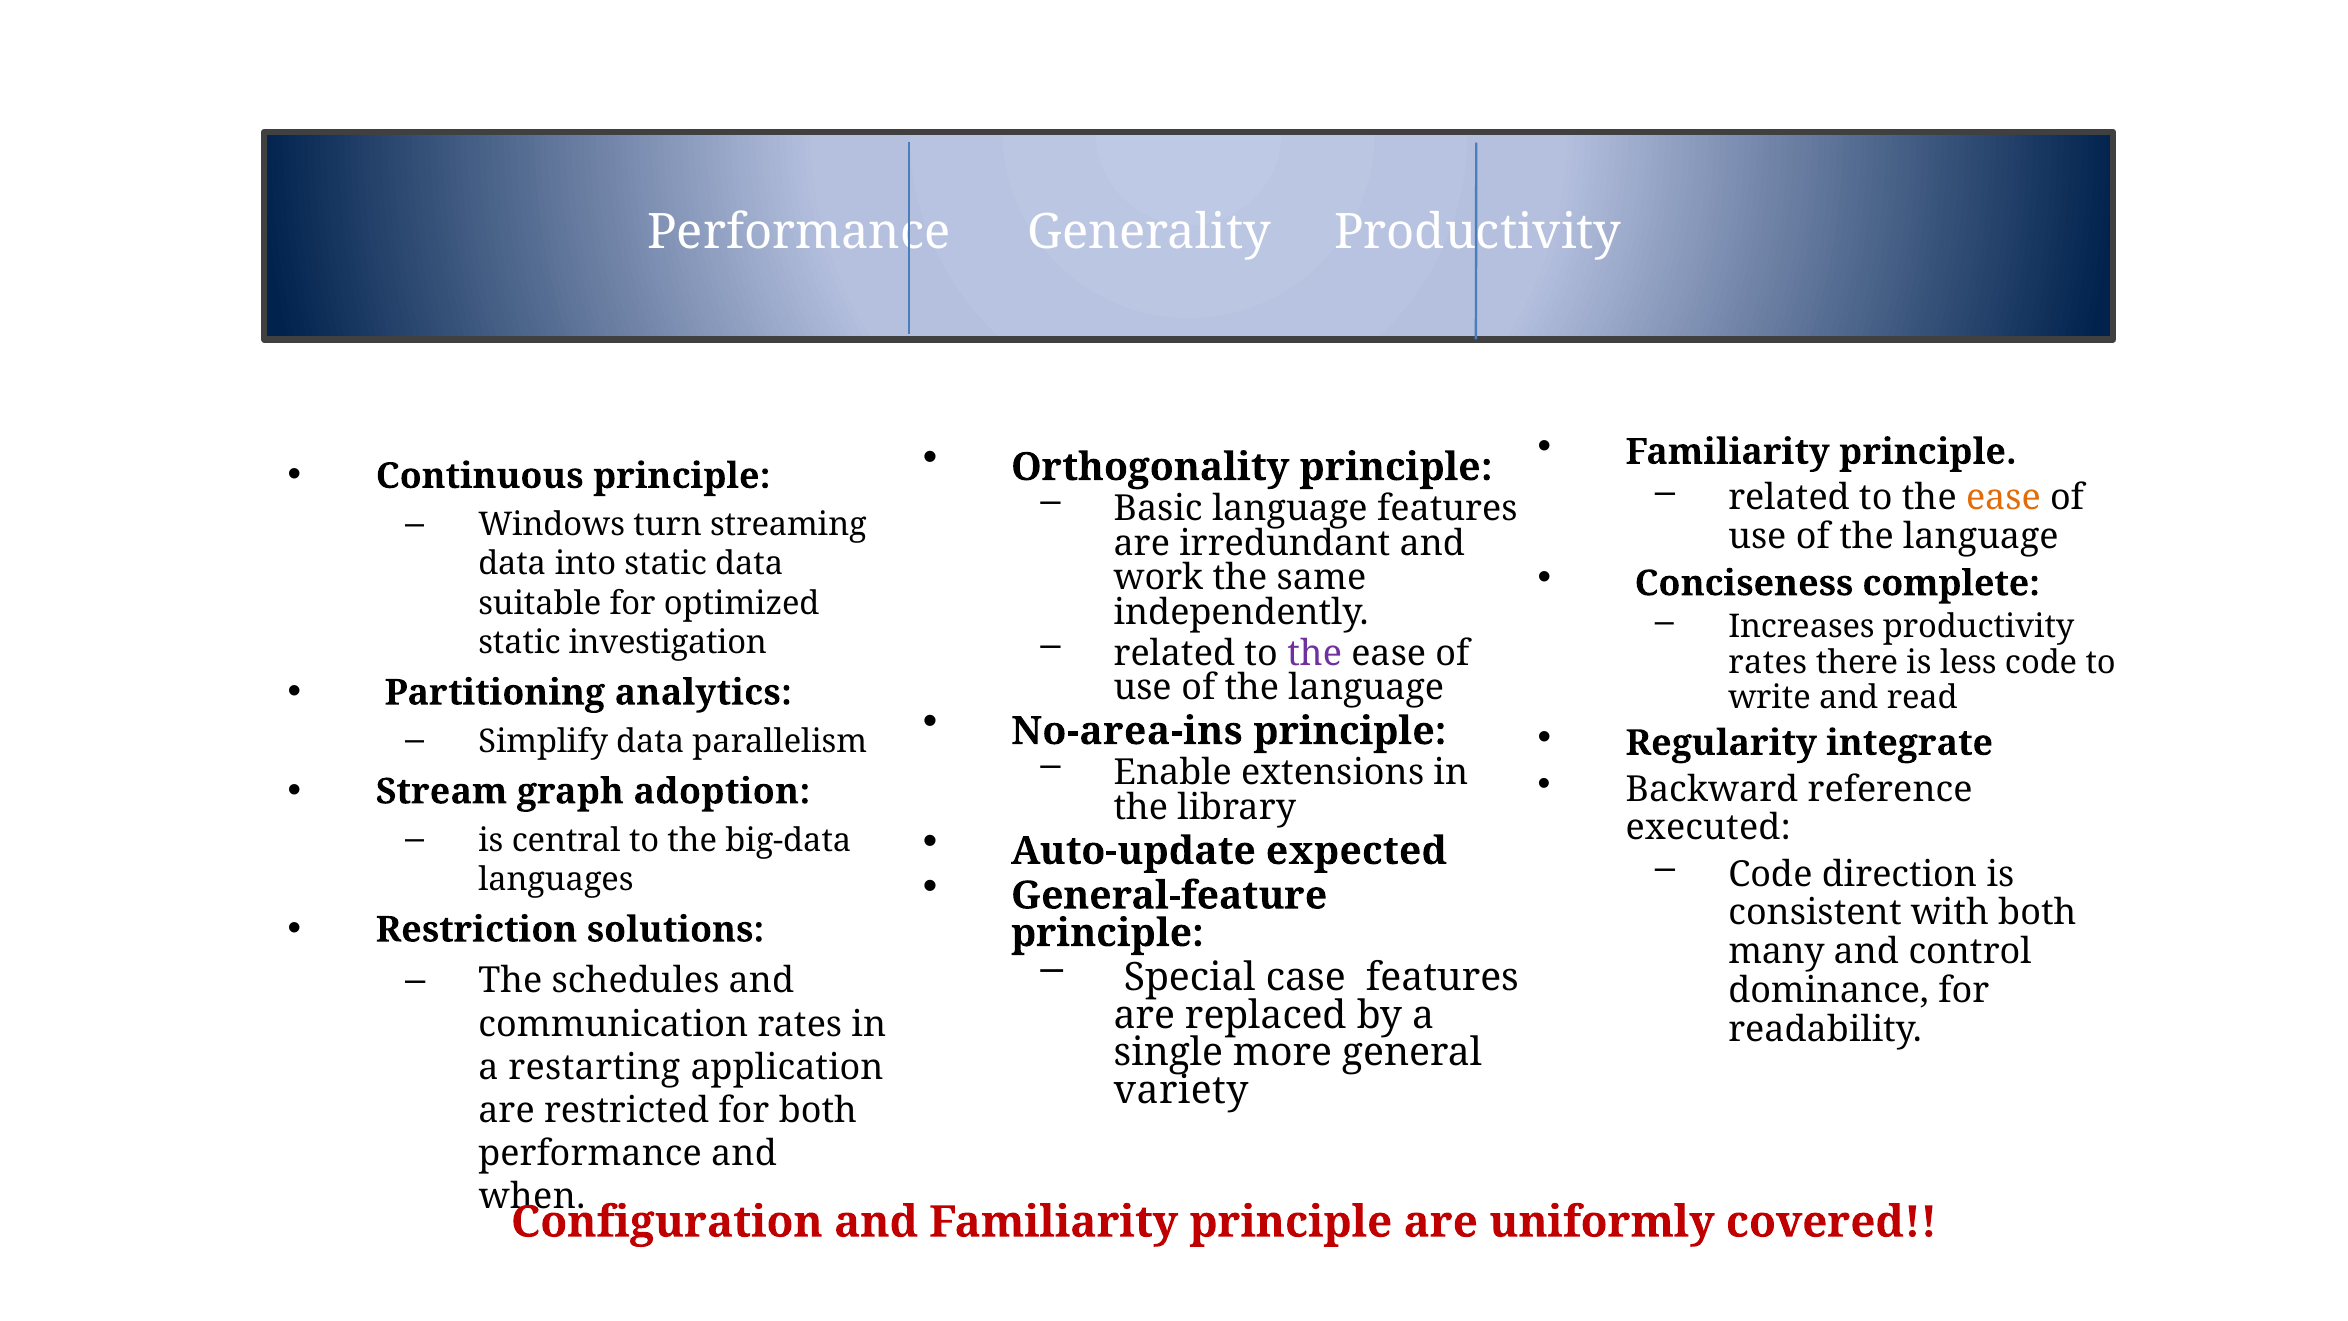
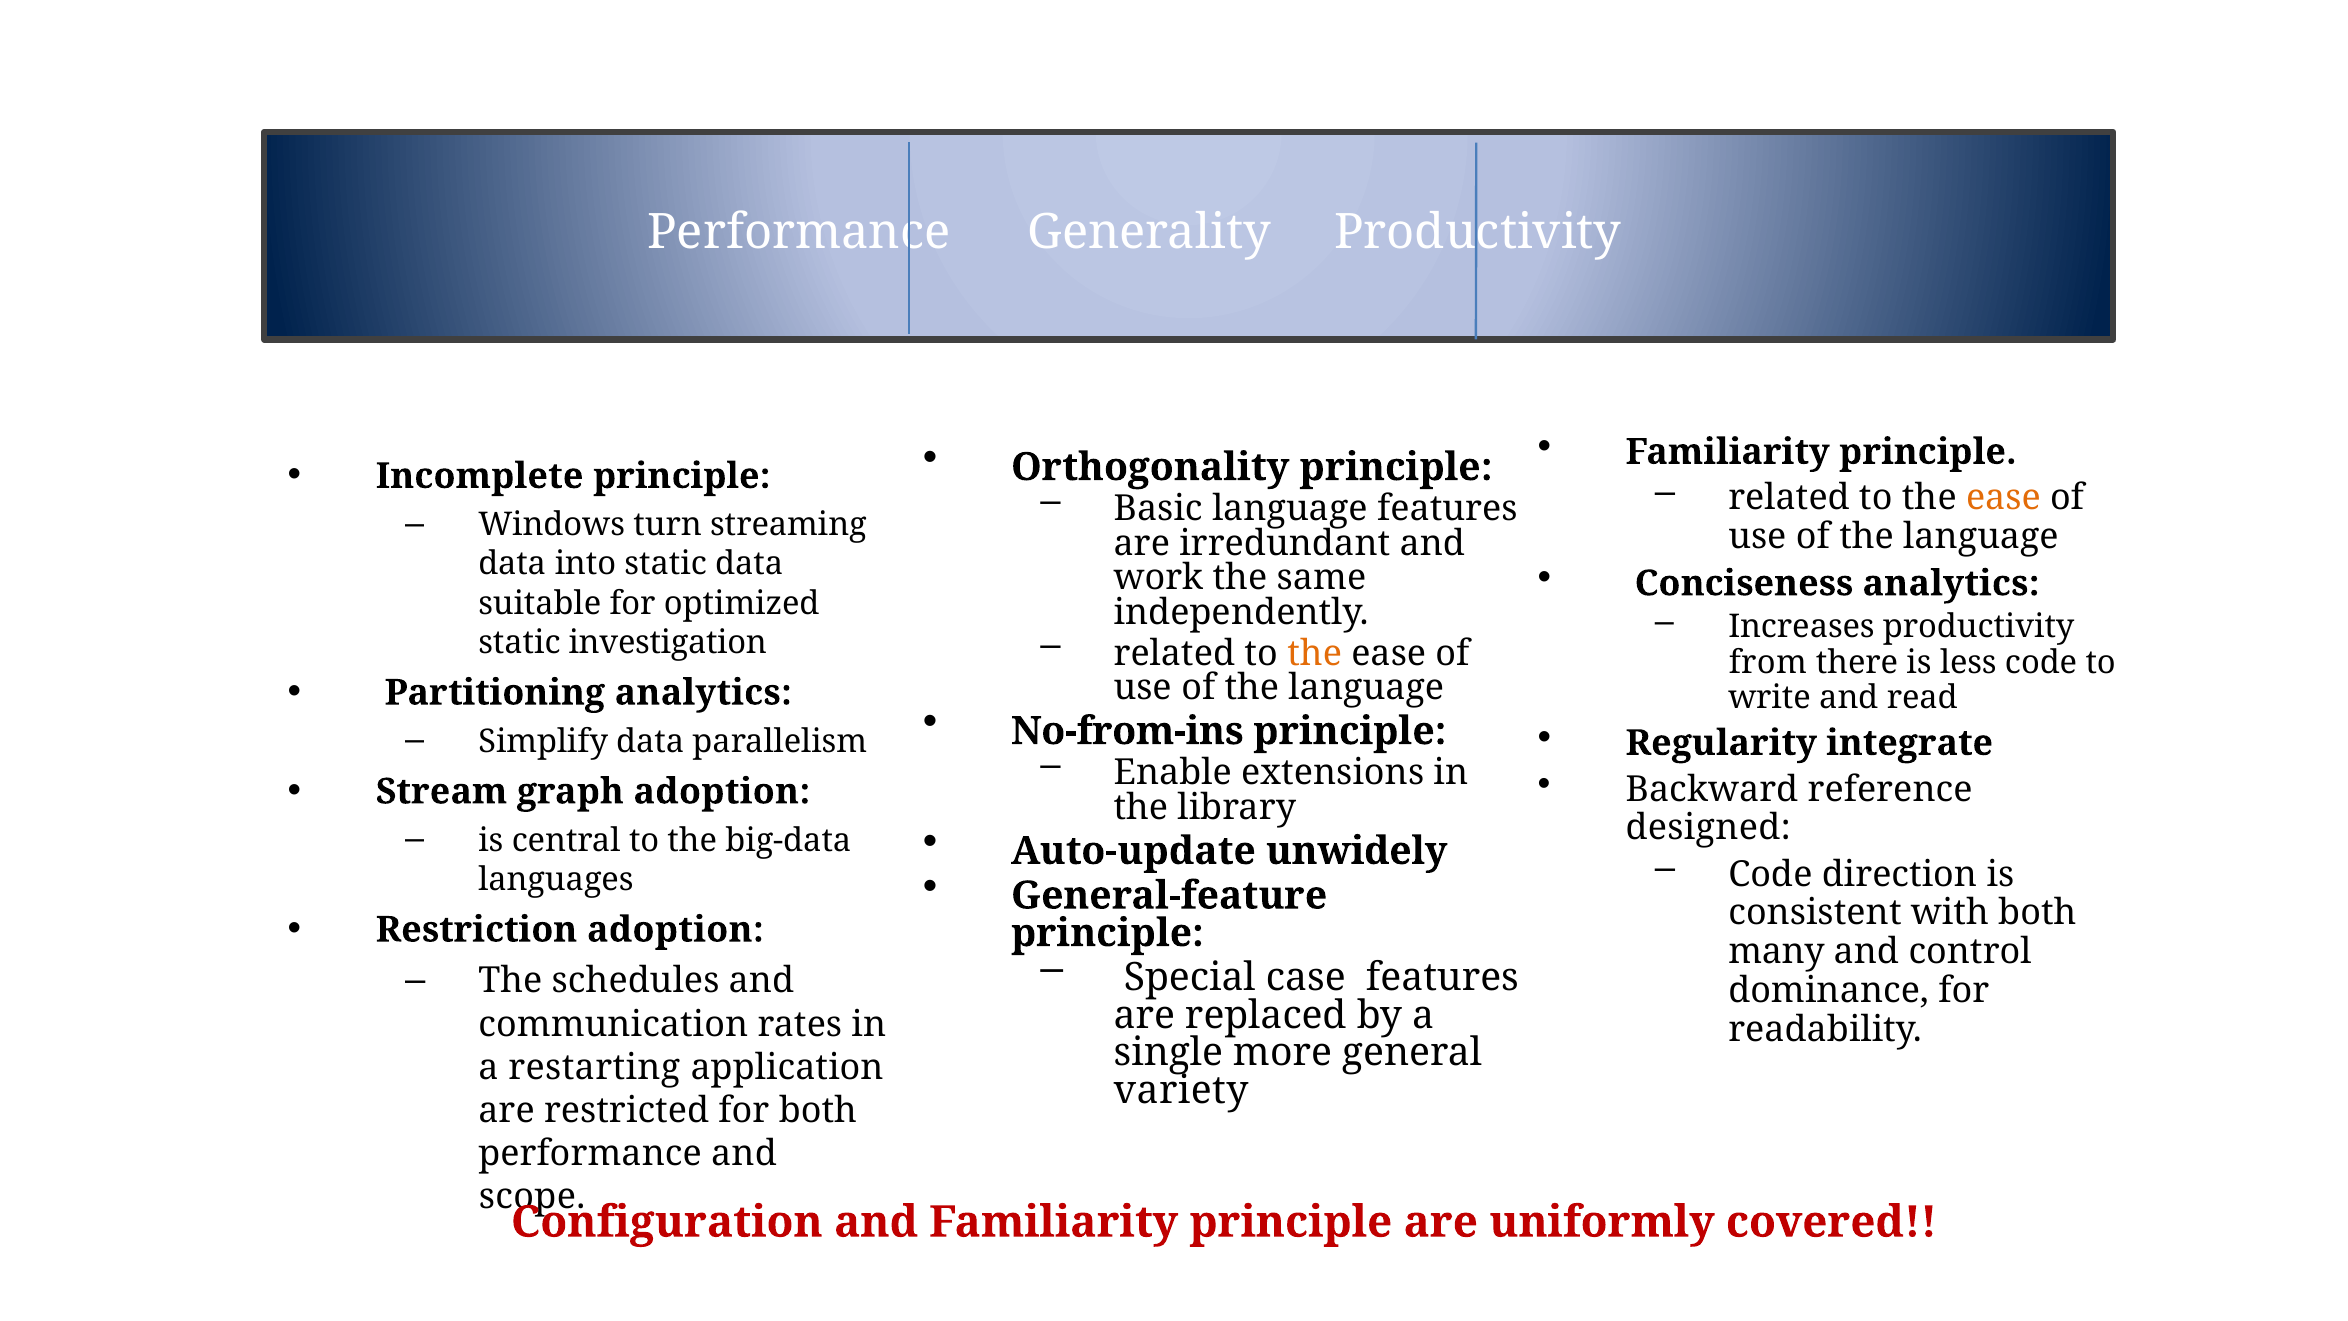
Continuous: Continuous -> Incomplete (480, 476)
Conciseness complete: complete -> analytics (1951, 583)
the colour: purple -> orange (1315, 653)
rates: rates -> from (1768, 662)
No-area-ins: No-area-ins -> No-from-ins (1127, 731)
executed: executed -> designed (1708, 828)
expected: expected -> unwidely (1357, 851)
Restriction solutions: solutions -> adoption (675, 930)
when: when -> scope (532, 1196)
